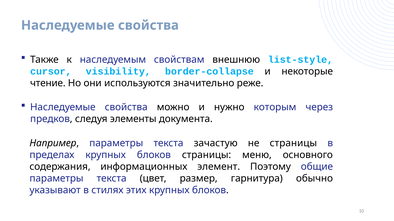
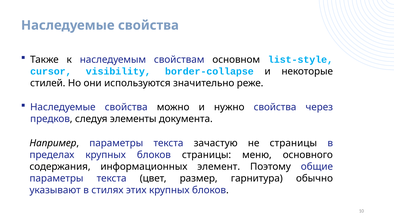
внешнюю: внешнюю -> основном (236, 60)
чтение: чтение -> стилей (48, 83)
нужно которым: которым -> свойства (275, 107)
